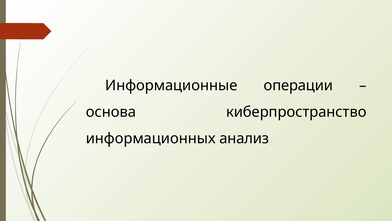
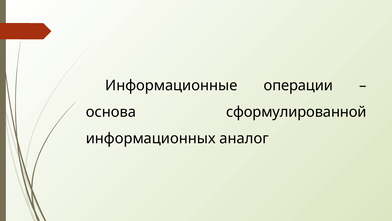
киберпространство: киберпространство -> сформулированной (296, 112)
анализ: анализ -> аналог (244, 138)
